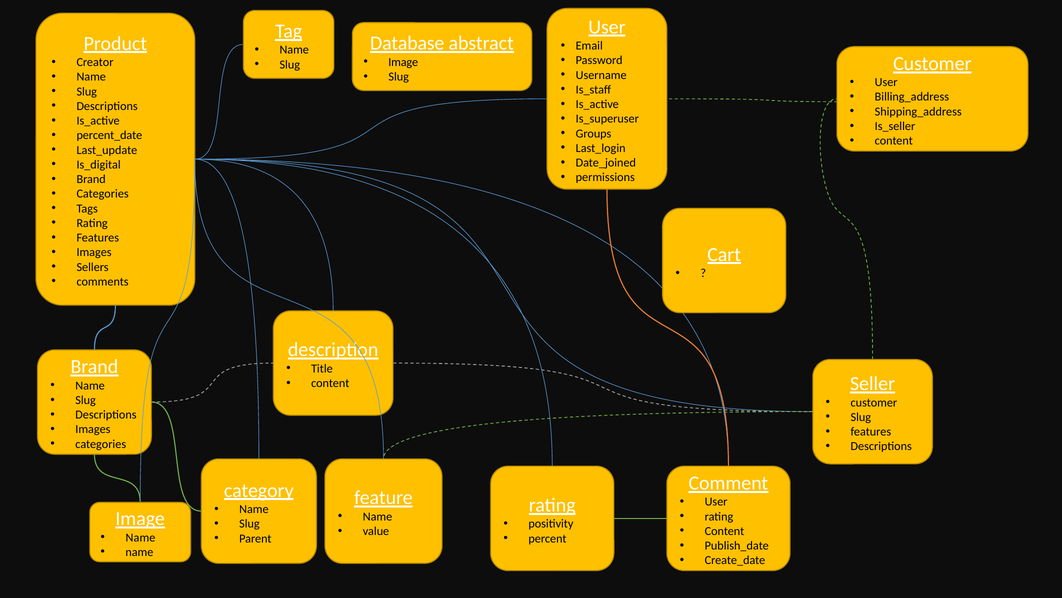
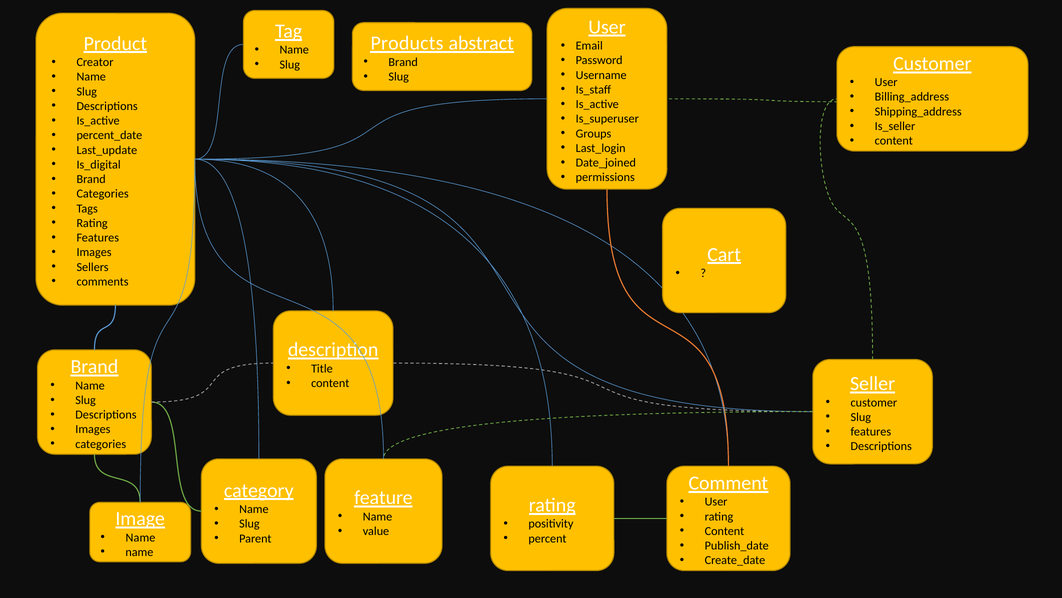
Database: Database -> Products (407, 43)
Image: Image -> Brand (403, 62)
